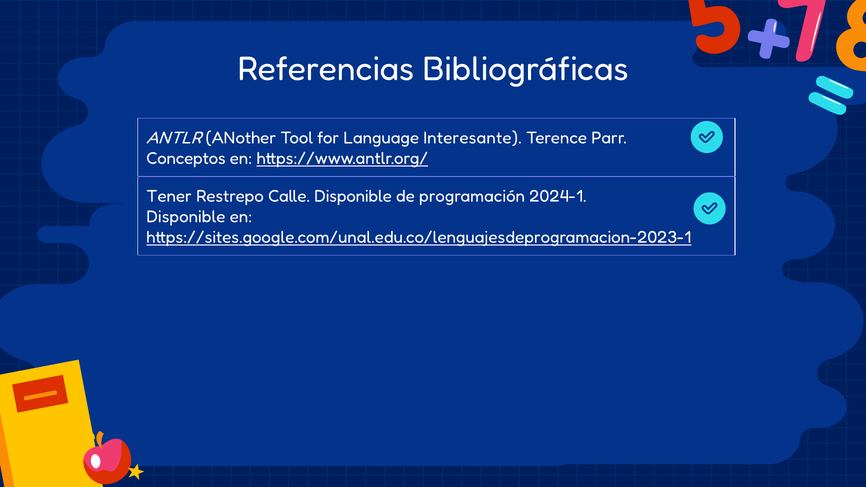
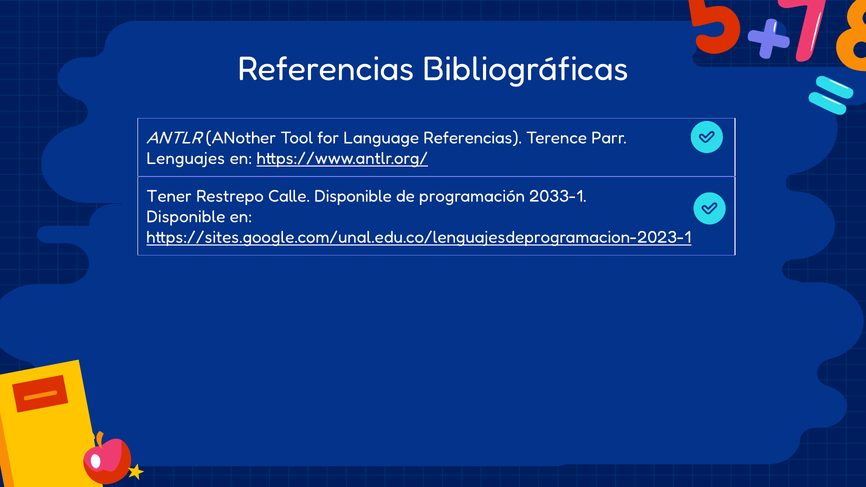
Language Interesante: Interesante -> Referencias (473, 138)
Conceptos: Conceptos -> Lenguajes (186, 158)
2024-1: 2024-1 -> 2033-1 (558, 196)
